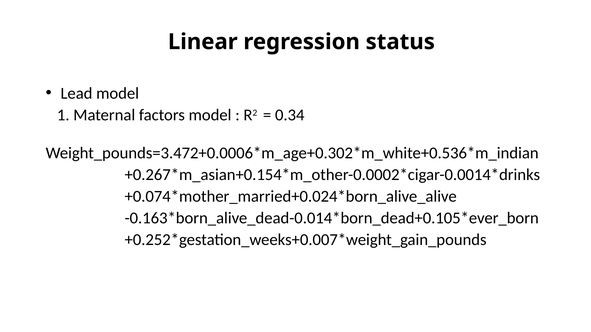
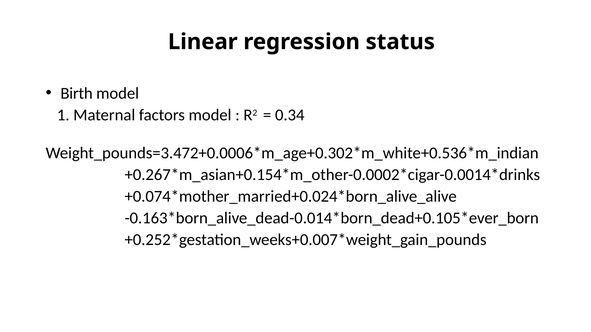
Lead: Lead -> Birth (77, 94)
